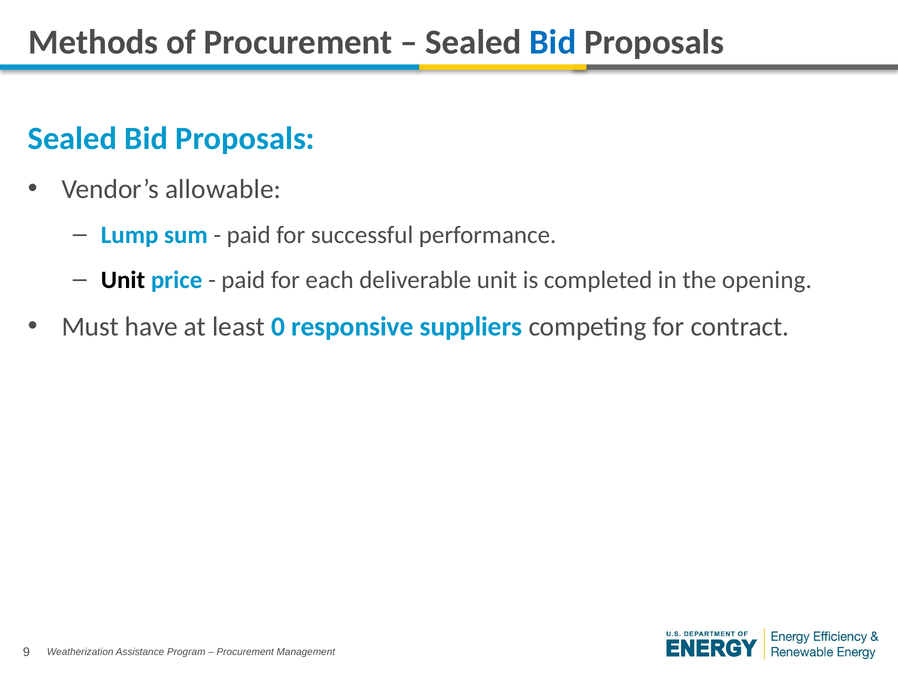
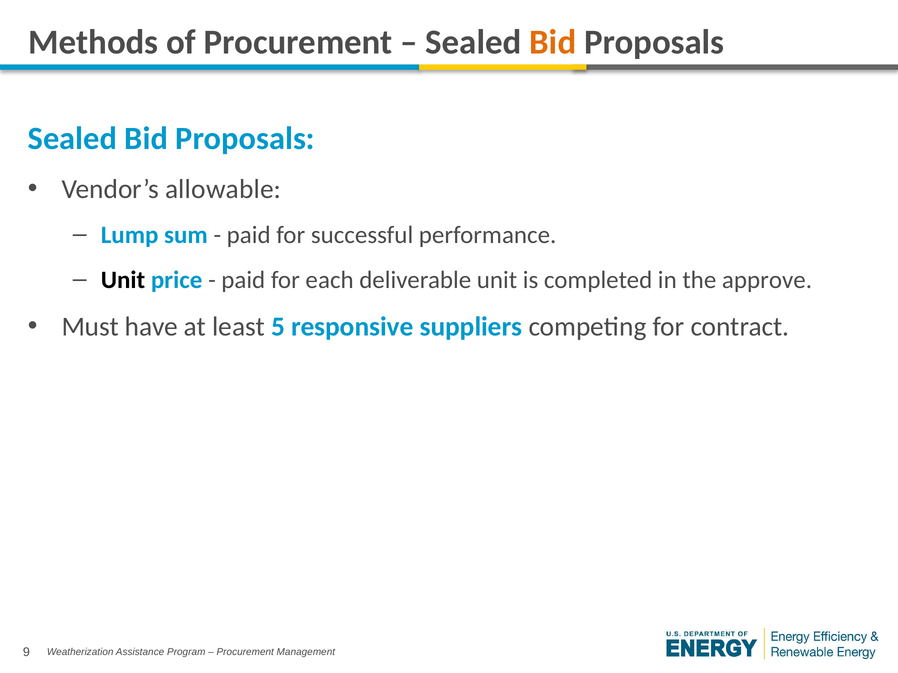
Bid colour: blue -> orange (553, 42)
opening: opening -> approve (767, 280)
0: 0 -> 5 (278, 327)
